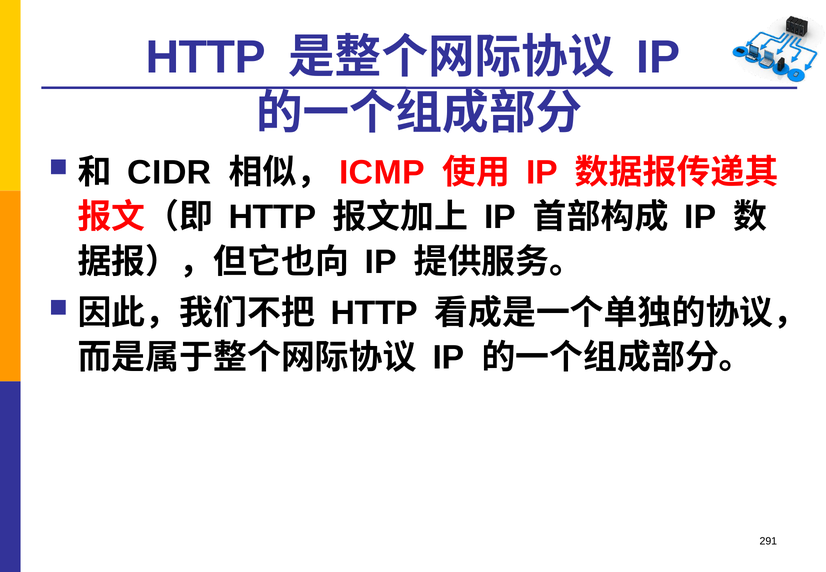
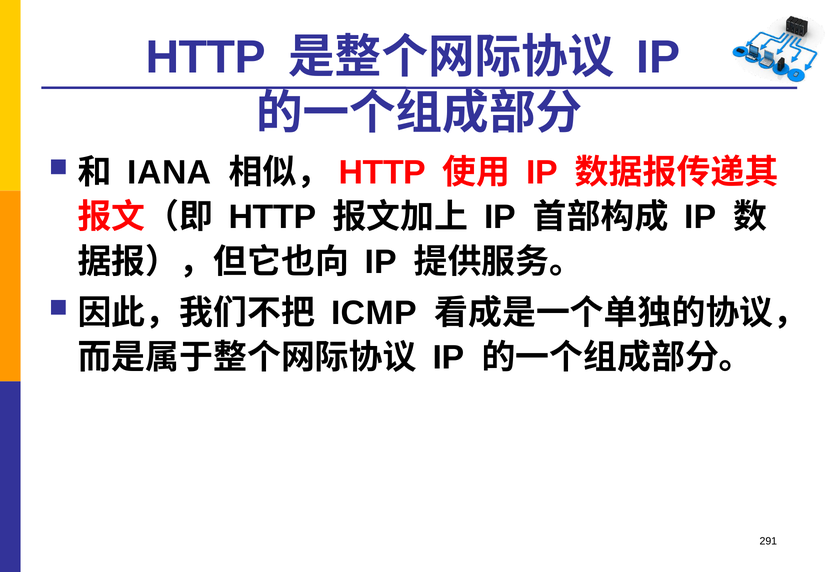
CIDR: CIDR -> IANA (169, 172)
ICMP: ICMP -> HTTP (382, 172)
HTTP: HTTP -> ICMP (374, 313)
